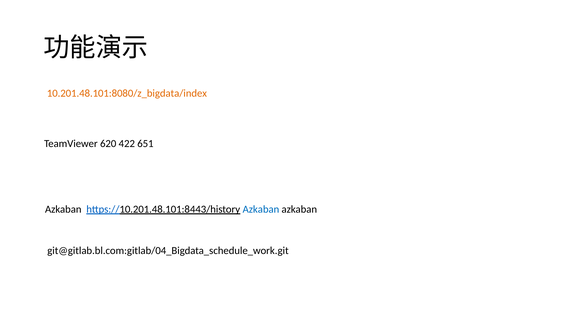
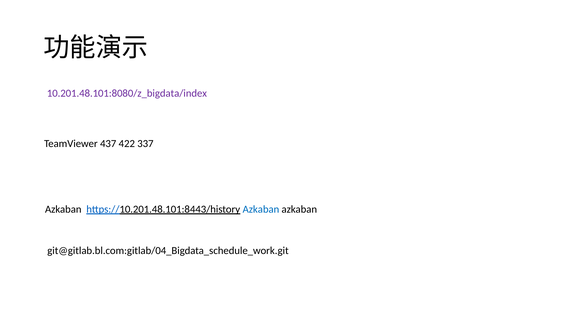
10.201.48.101:8080/z_bigdata/index colour: orange -> purple (127, 93)
620: 620 -> 437 (108, 143)
651: 651 -> 337 (145, 143)
